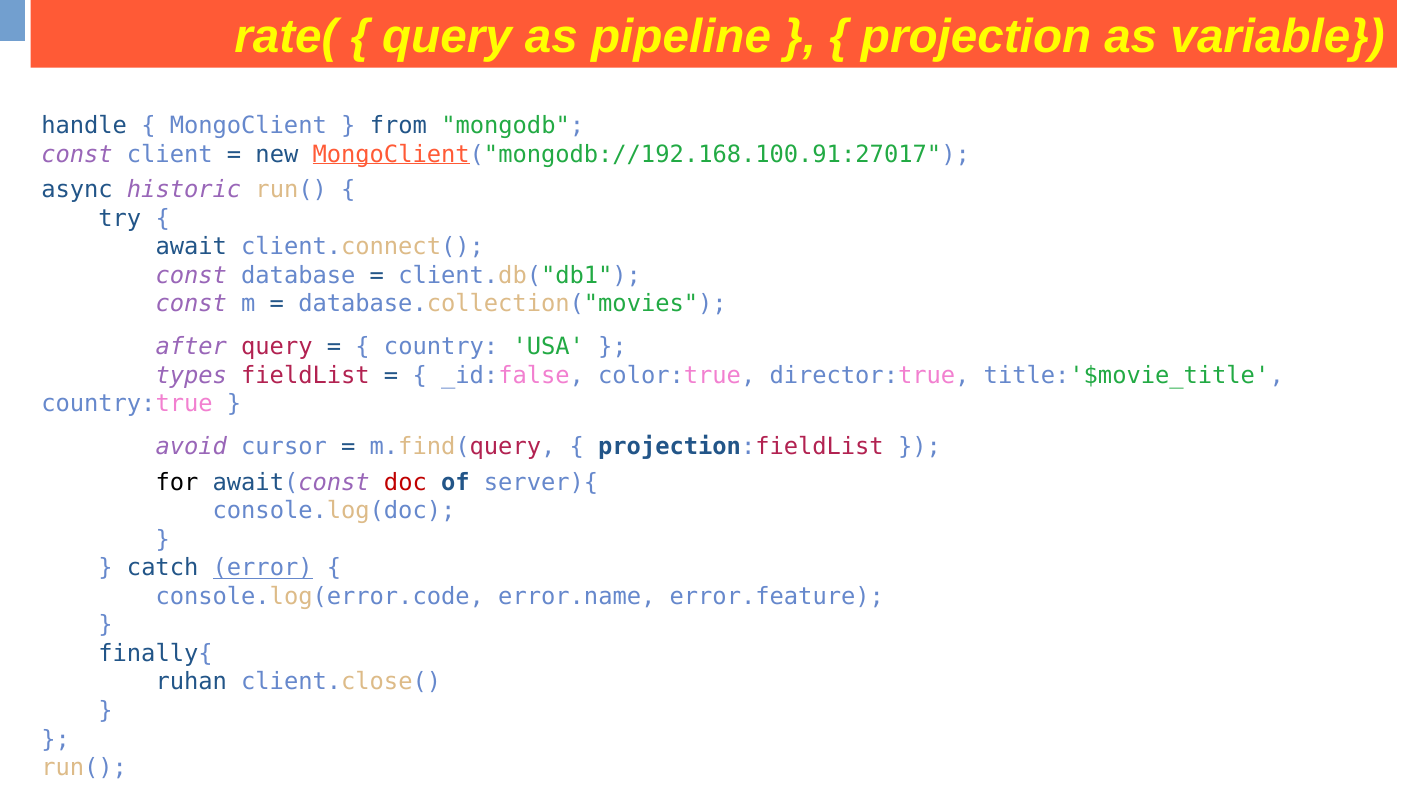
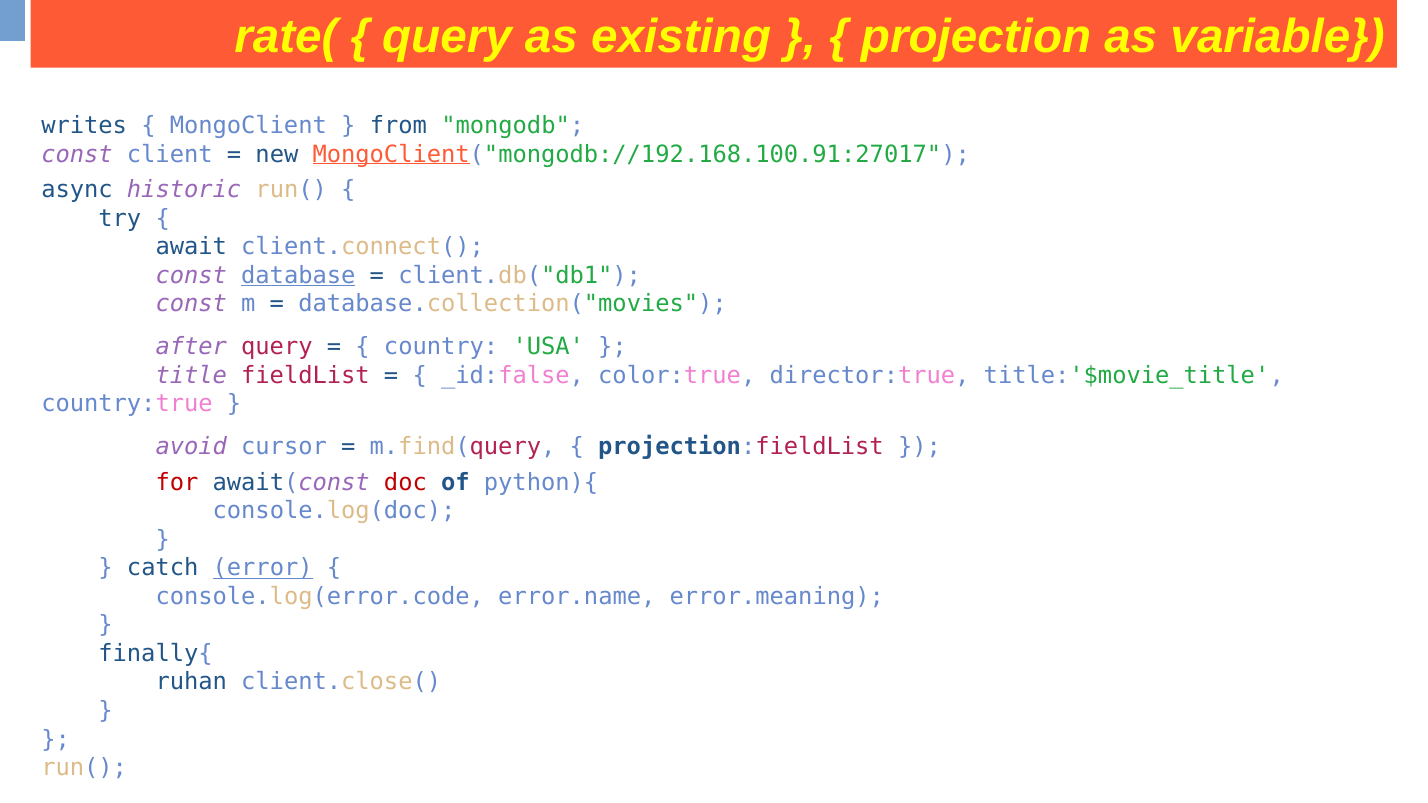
pipeline: pipeline -> existing (681, 37)
handle: handle -> writes (84, 126)
database underline: none -> present (298, 276)
types: types -> title (191, 376)
for colour: black -> red (177, 483)
server){: server){ -> python){ (541, 483)
error.feature: error.feature -> error.meaning (777, 597)
